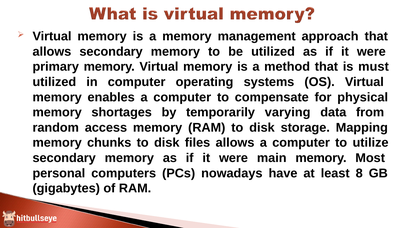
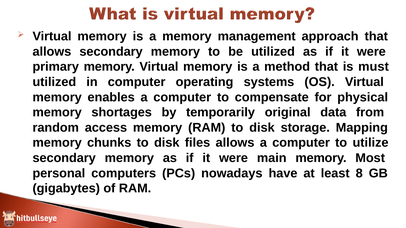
varying: varying -> original (288, 113)
